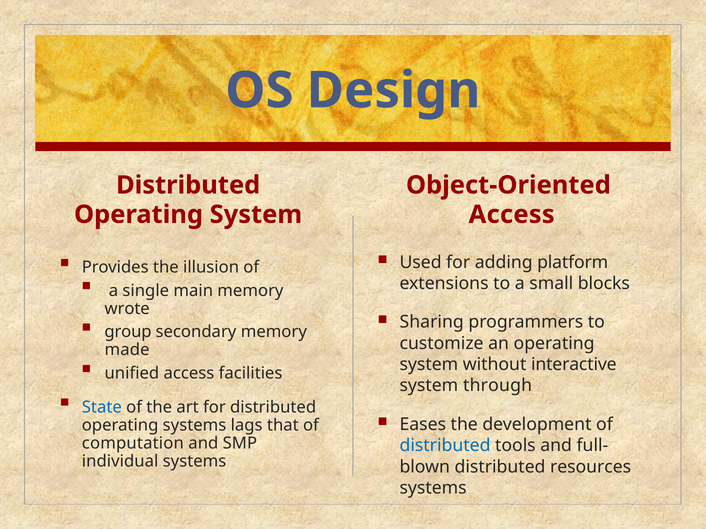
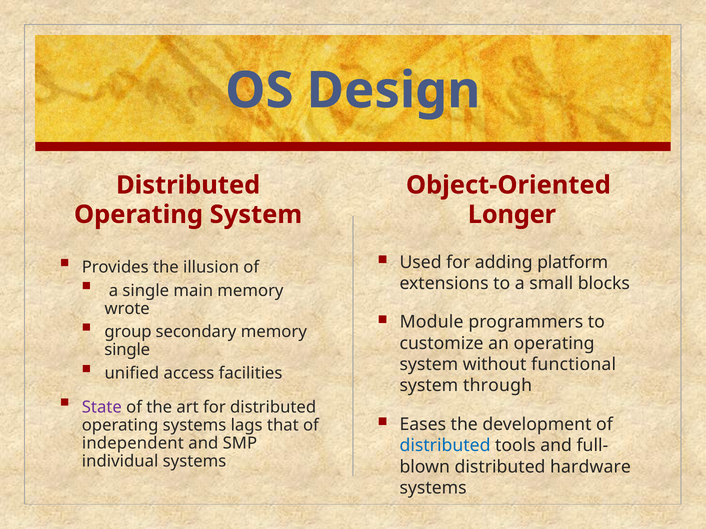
Access: Access -> Longer (512, 215)
Sharing: Sharing -> Module (432, 322)
made: made -> single (127, 350)
interactive: interactive -> functional (574, 365)
State colour: blue -> purple (102, 407)
computation: computation -> independent (133, 444)
resources: resources -> hardware (590, 467)
